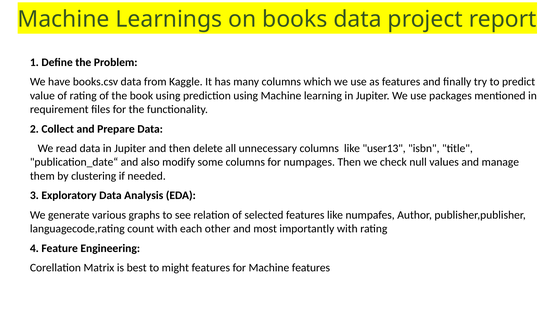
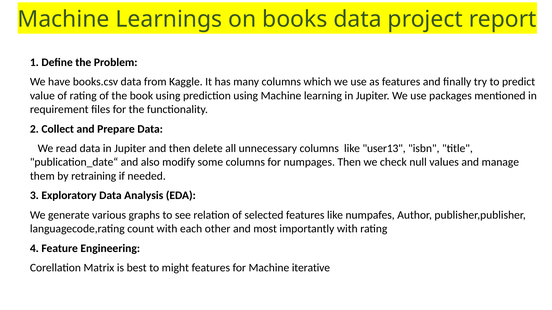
clustering: clustering -> retraining (94, 176)
Machine features: features -> iterative (311, 268)
